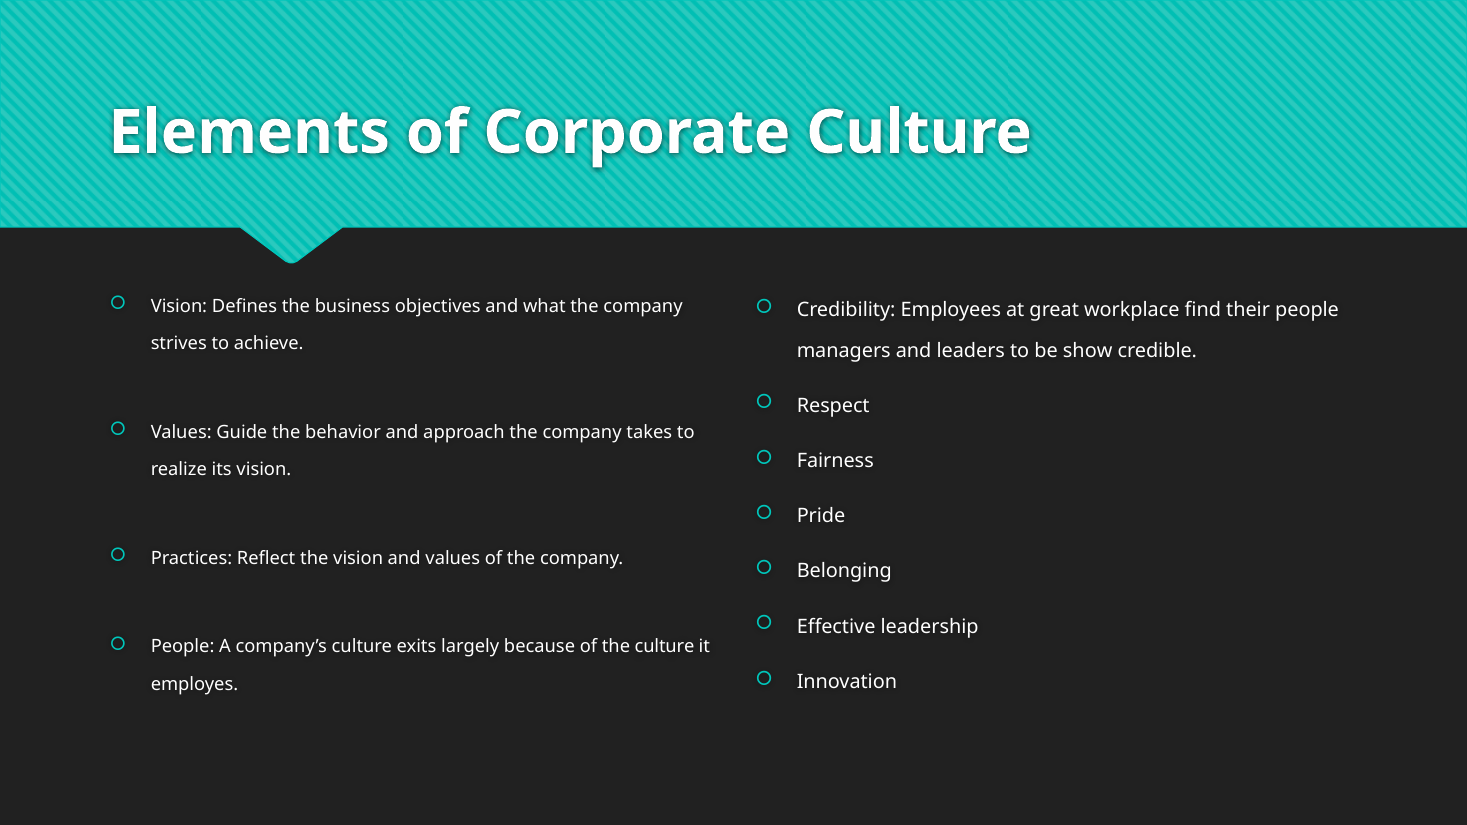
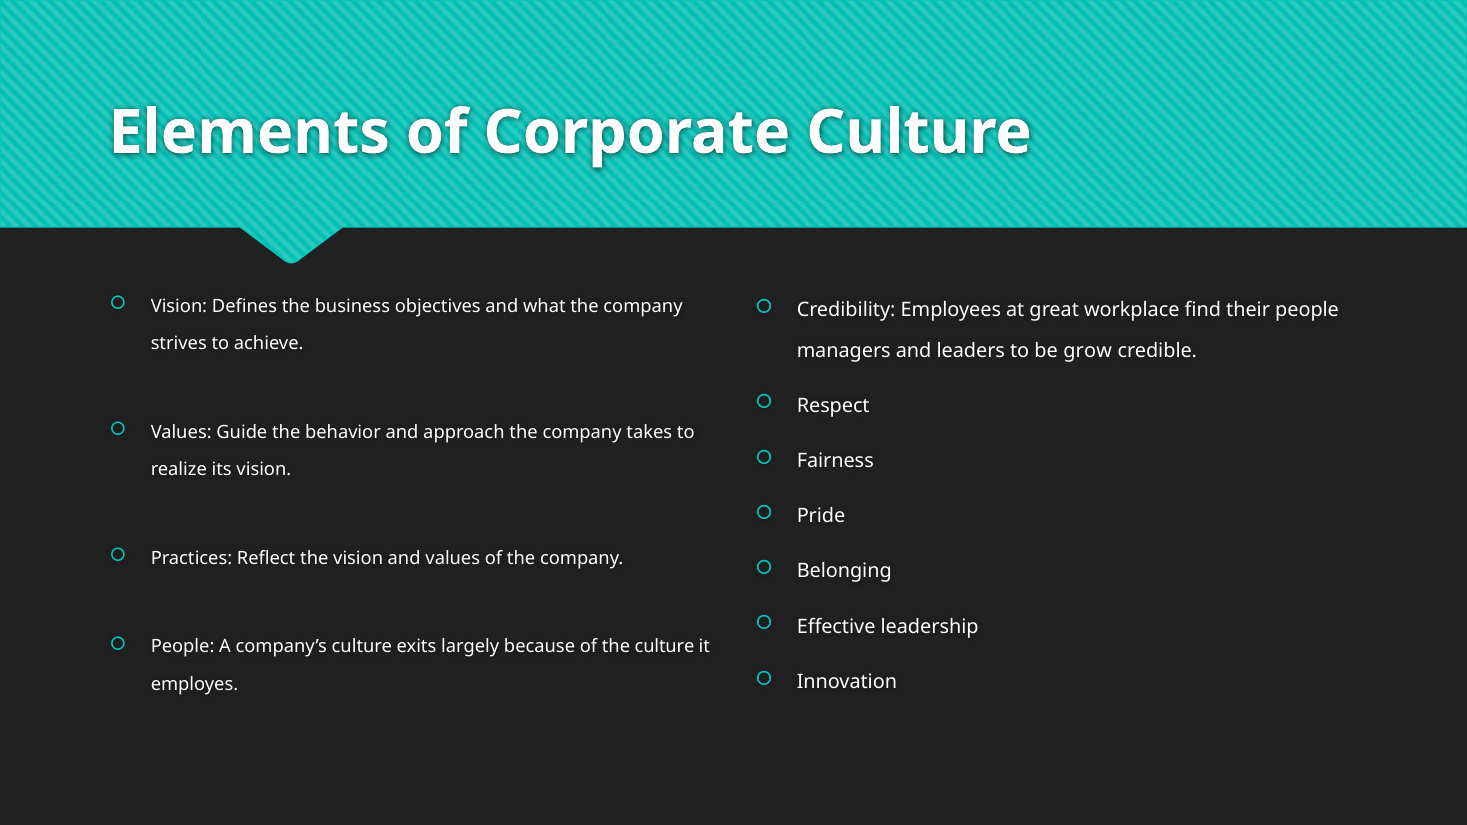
show: show -> grow (1088, 351)
